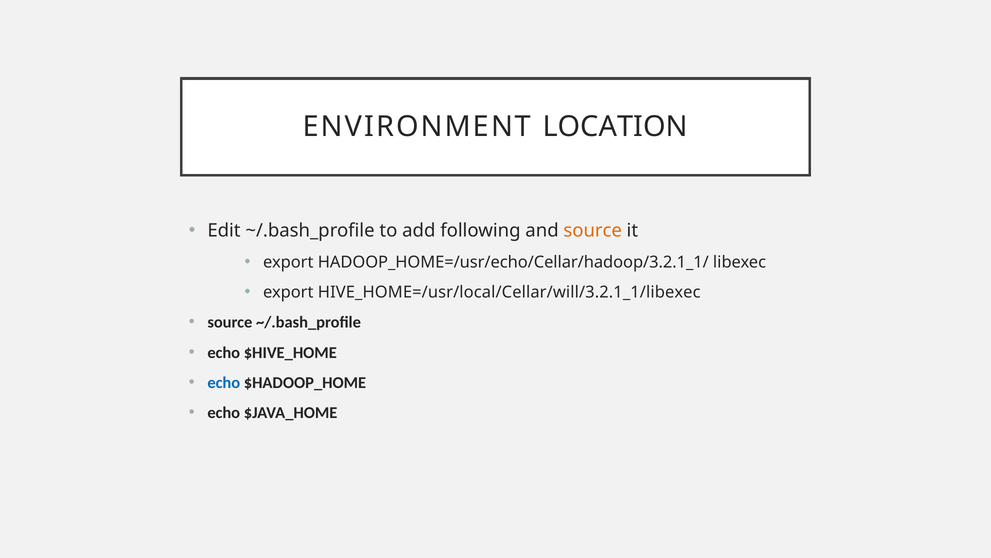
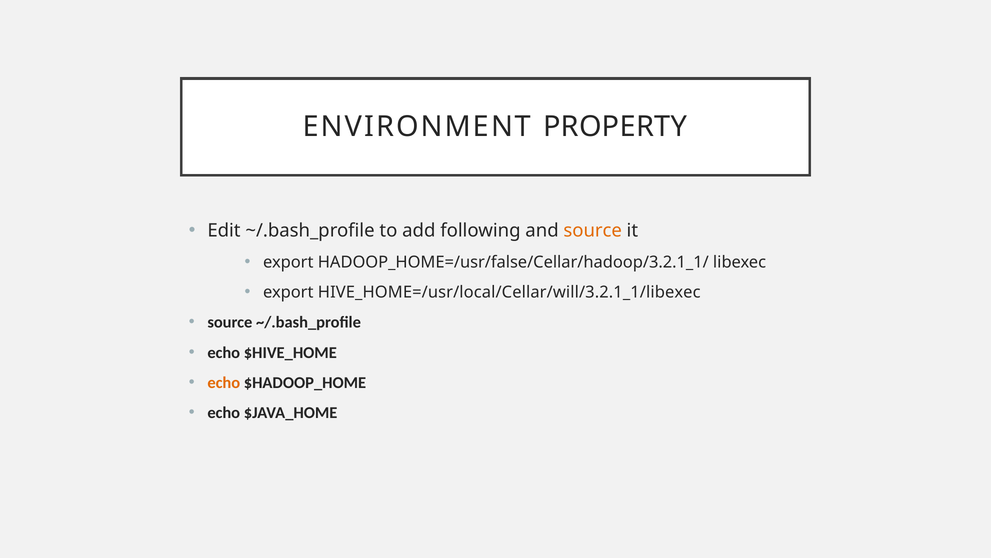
LOCATION: LOCATION -> PROPERTY (615, 127)
HADOOP_HOME=/usr/echo/Cellar/hadoop/3.2.1_1/: HADOOP_HOME=/usr/echo/Cellar/hadoop/3.2.1_1/ -> HADOOP_HOME=/usr/false/Cellar/hadoop/3.2.1_1/ (513, 262)
echo colour: blue -> orange (224, 382)
